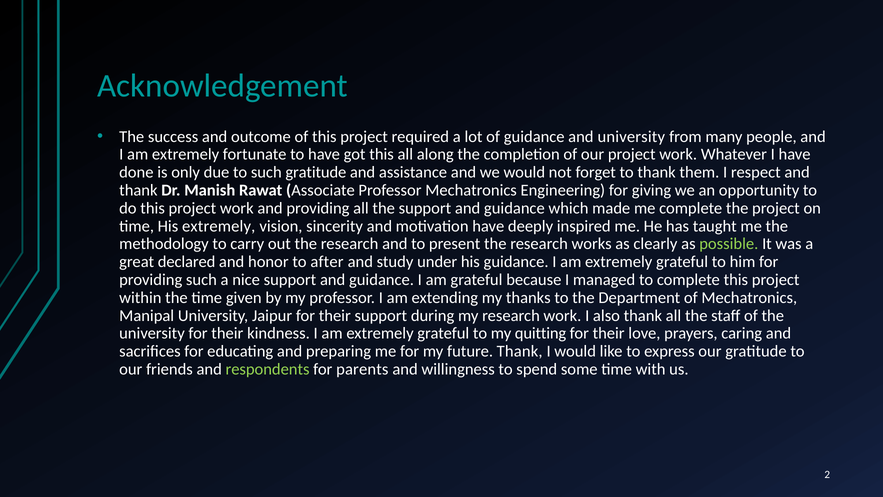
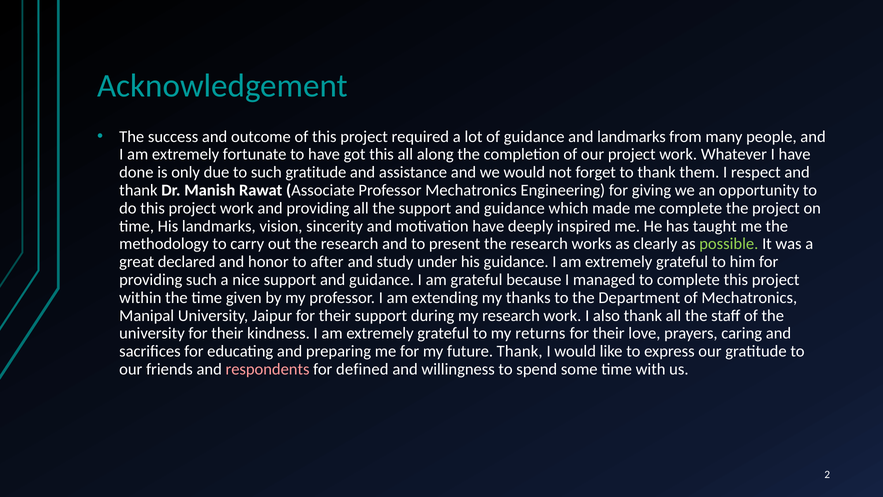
and university: university -> landmarks (631, 137)
His extremely: extremely -> landmarks (219, 226)
quitting: quitting -> returns (540, 333)
respondents colour: light green -> pink (268, 369)
parents: parents -> defined (362, 369)
